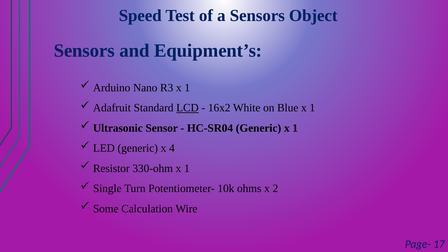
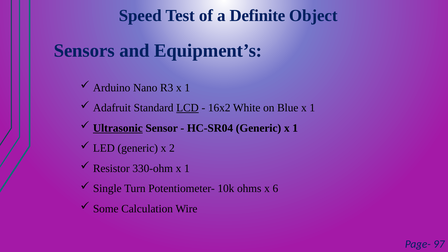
a Sensors: Sensors -> Definite (257, 16)
Ultrasonic underline: none -> present (118, 128)
4: 4 -> 2 (172, 148)
2: 2 -> 6 (275, 189)
17: 17 -> 97 (439, 244)
